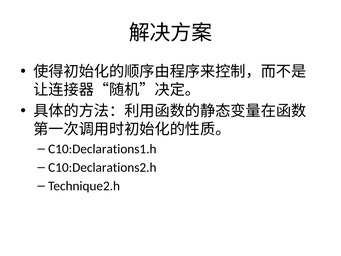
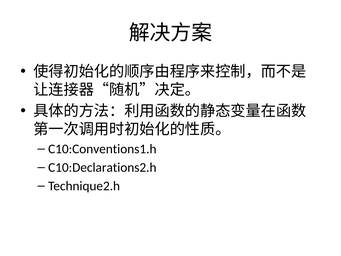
C10:Declarations1.h: C10:Declarations1.h -> C10:Conventions1.h (102, 149)
